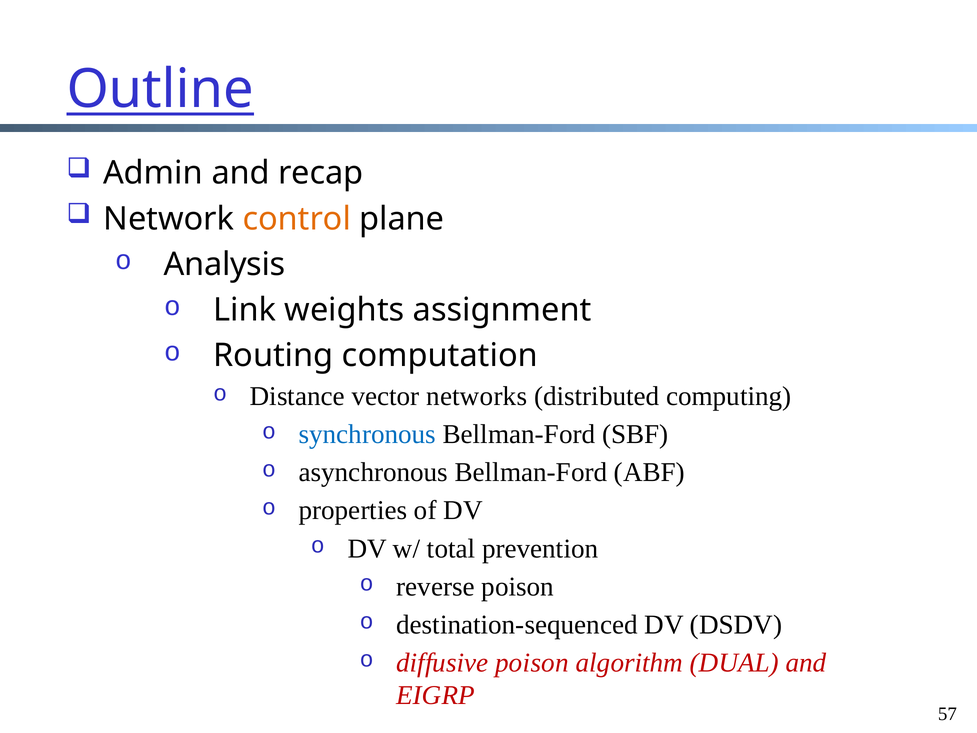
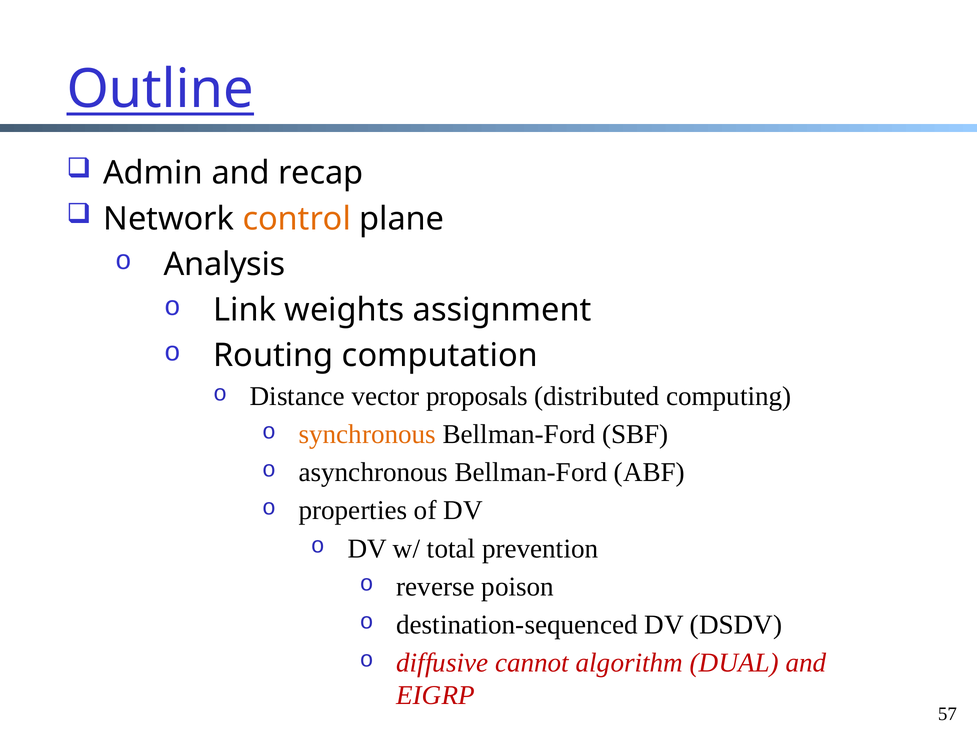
networks: networks -> proposals (477, 396)
synchronous colour: blue -> orange (367, 434)
diffusive poison: poison -> cannot (532, 662)
